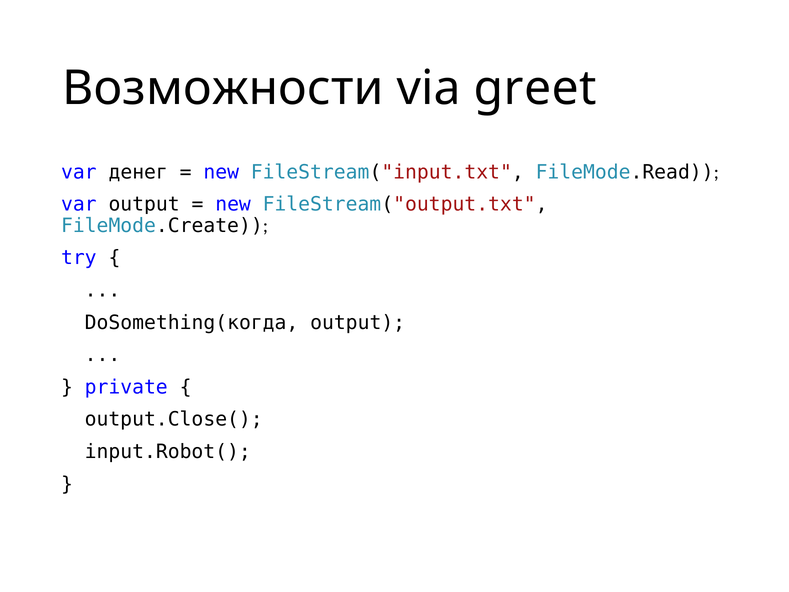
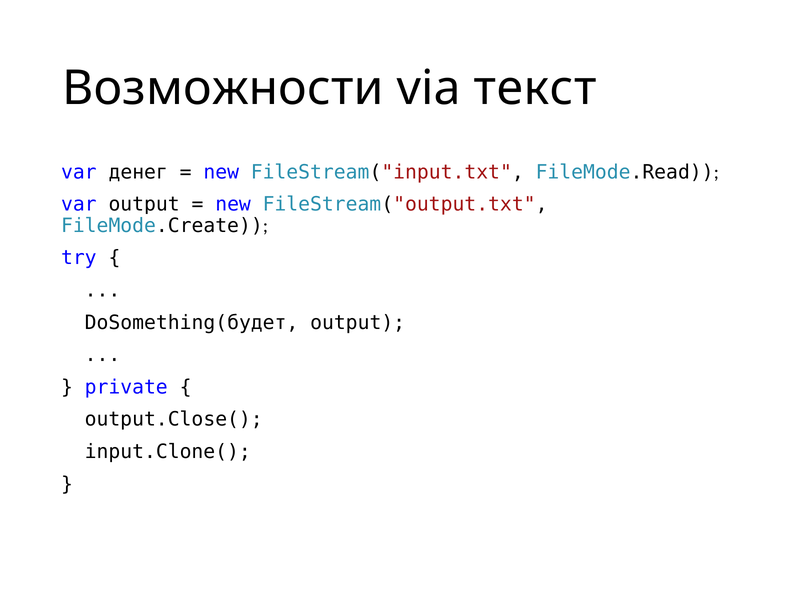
greet: greet -> текст (535, 88)
DoSomething(когда: DoSomething(когда -> DoSomething(будет (192, 322)
input.Robot(: input.Robot( -> input.Clone( (168, 452)
